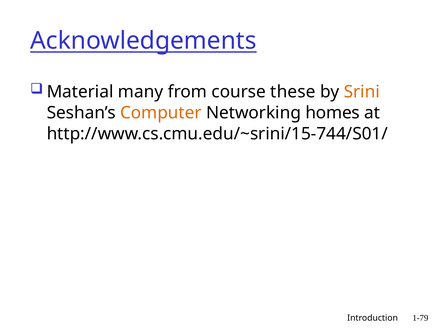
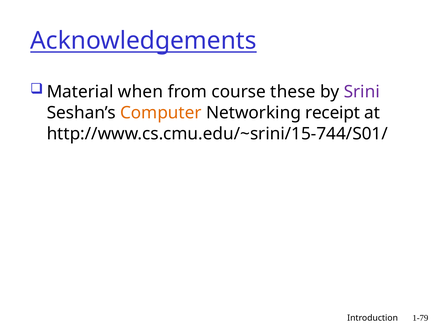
many: many -> when (141, 92)
Srini colour: orange -> purple (362, 92)
homes: homes -> receipt (333, 113)
